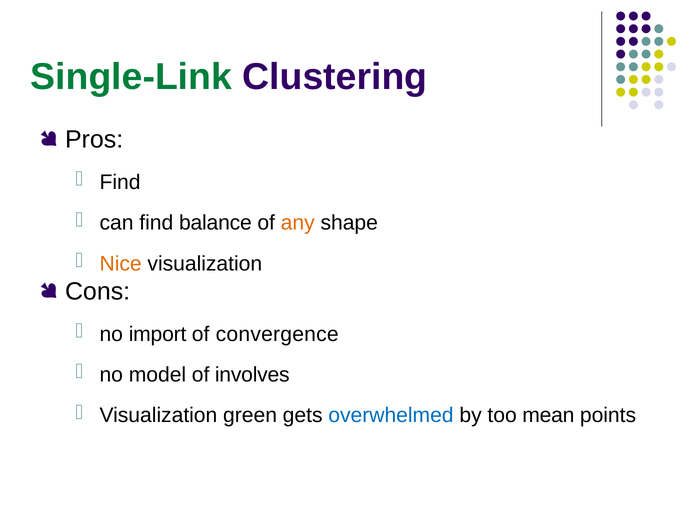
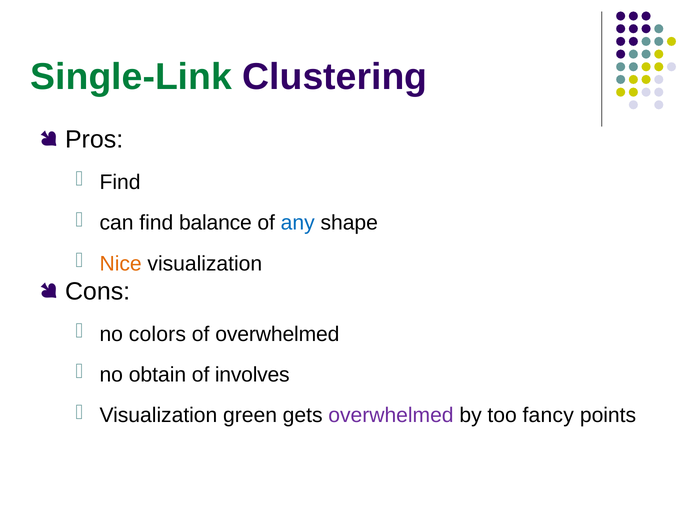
any colour: orange -> blue (298, 223)
import: import -> colors (157, 334)
of convergence: convergence -> overwhelmed (277, 334)
model: model -> obtain (157, 375)
overwhelmed colour: blue -> purple (391, 416)
mean: mean -> fancy (548, 416)
